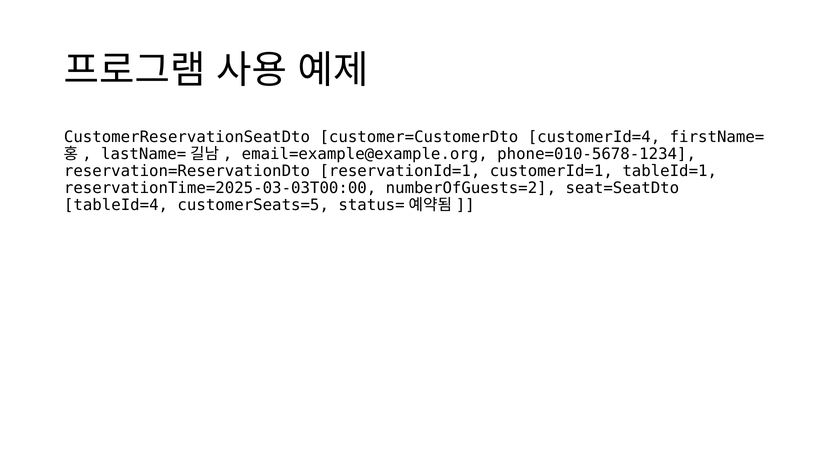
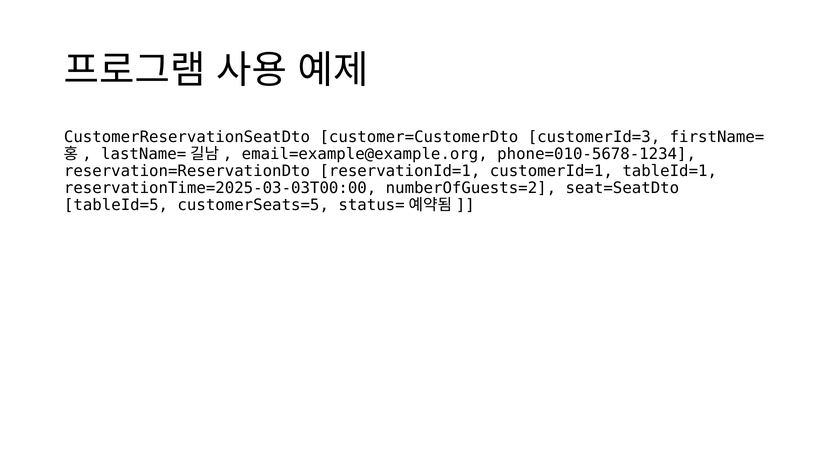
customerId=4: customerId=4 -> customerId=3 (594, 137)
tableId=4: tableId=4 -> tableId=5 (116, 205)
